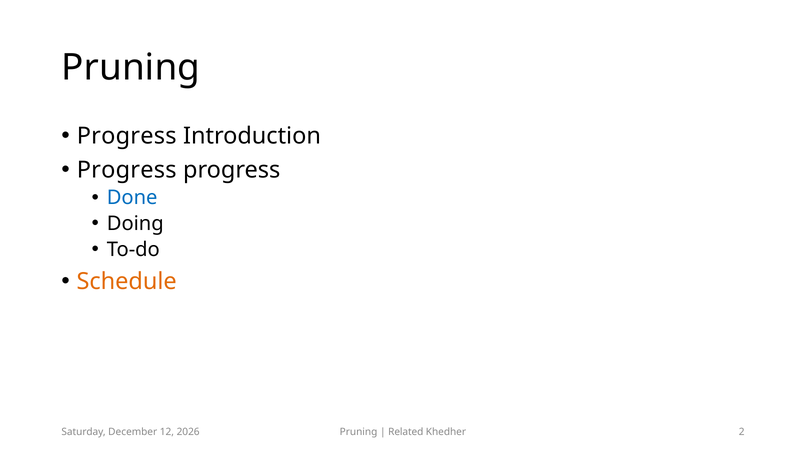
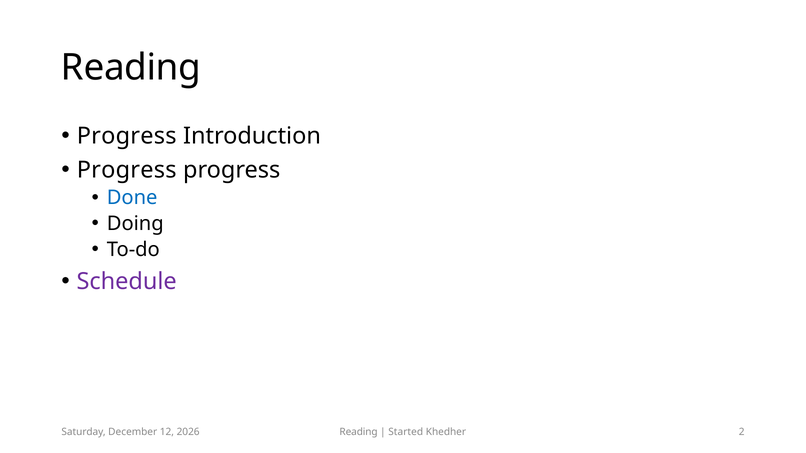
Pruning: Pruning -> Reading (131, 68)
Schedule colour: orange -> purple (127, 282)
Pruning: Pruning -> Reading (359, 432)
Related: Related -> Started (406, 432)
